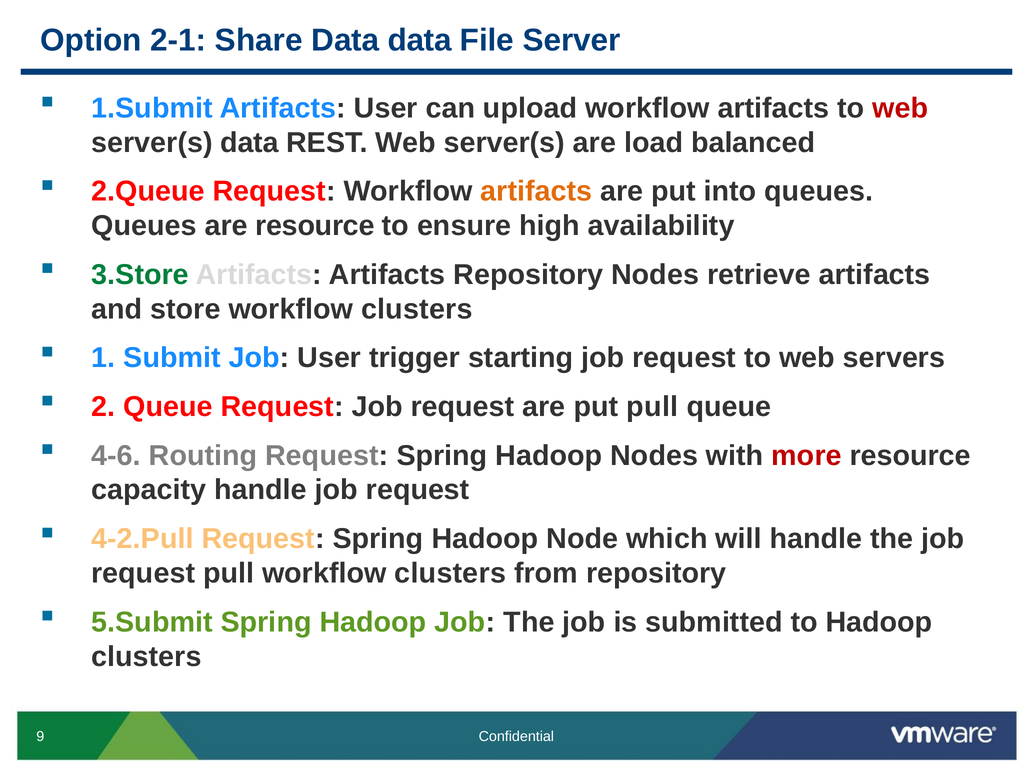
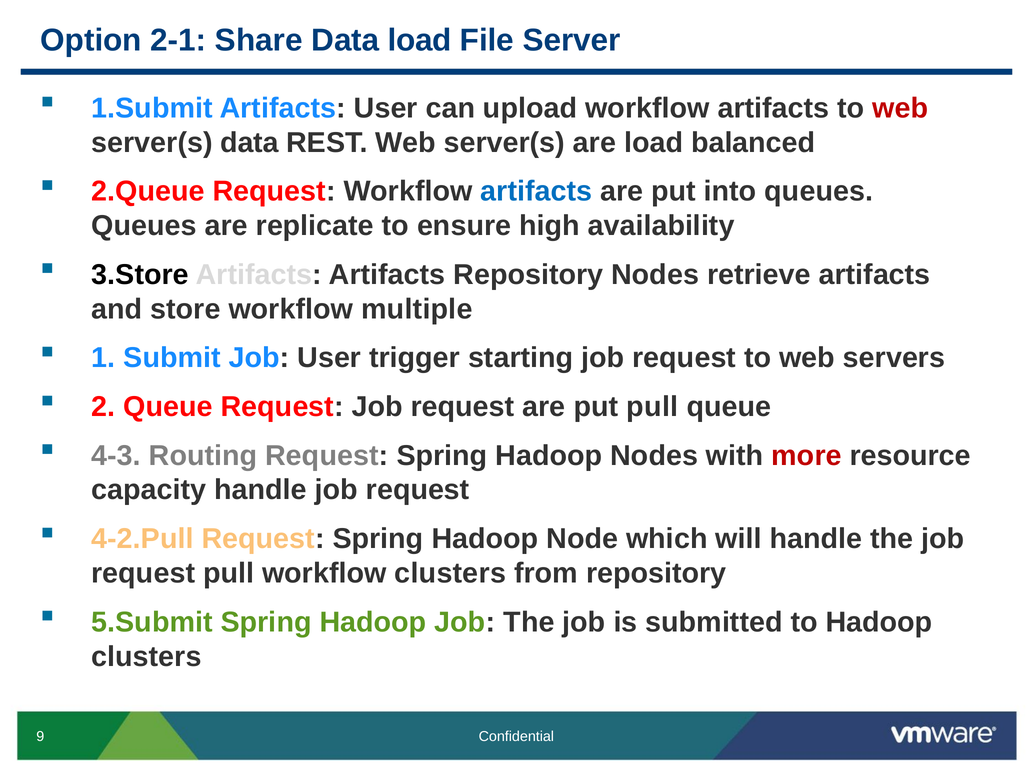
Data data: data -> load (420, 40)
artifacts colour: orange -> blue (536, 191)
are resource: resource -> replicate (315, 226)
3.Store colour: green -> black (140, 275)
store workflow clusters: clusters -> multiple (417, 309)
4-6: 4-6 -> 4-3 (116, 455)
